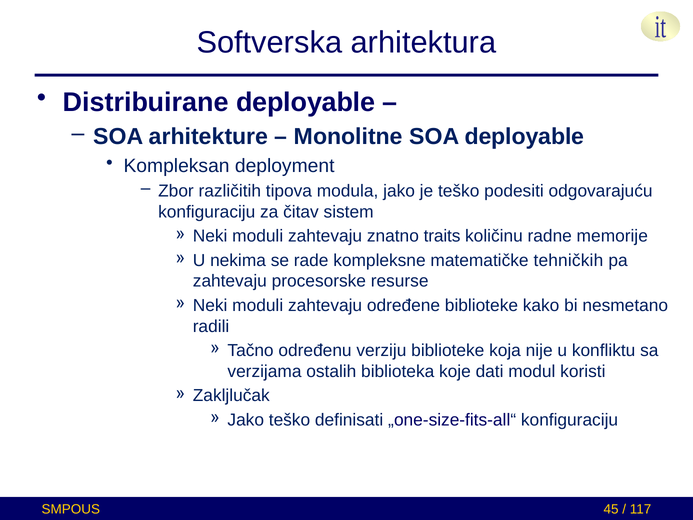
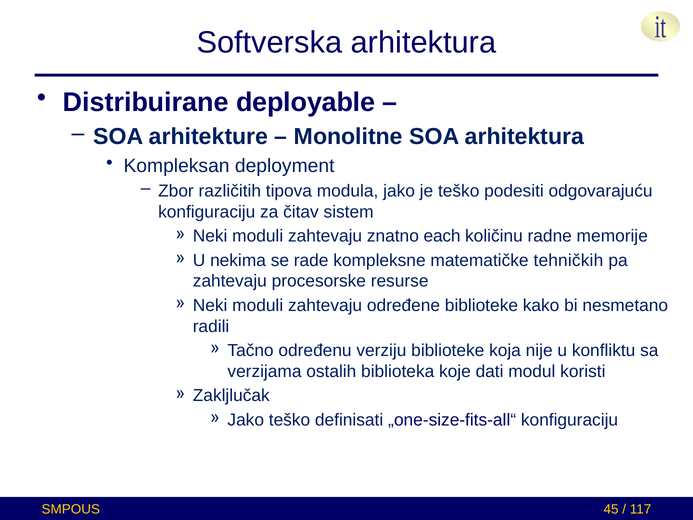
SOA deployable: deployable -> arhitektura (524, 137)
traits: traits -> each (442, 236)
